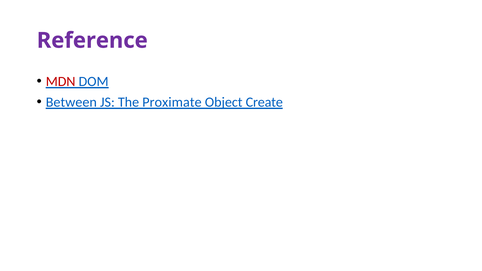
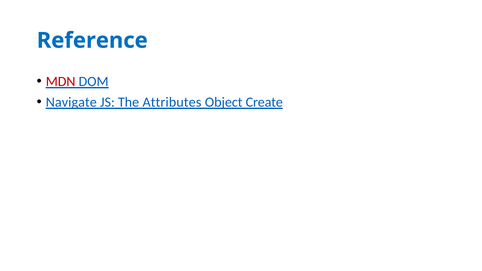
Reference colour: purple -> blue (92, 40)
Between: Between -> Navigate (71, 102)
Proximate: Proximate -> Attributes (172, 102)
